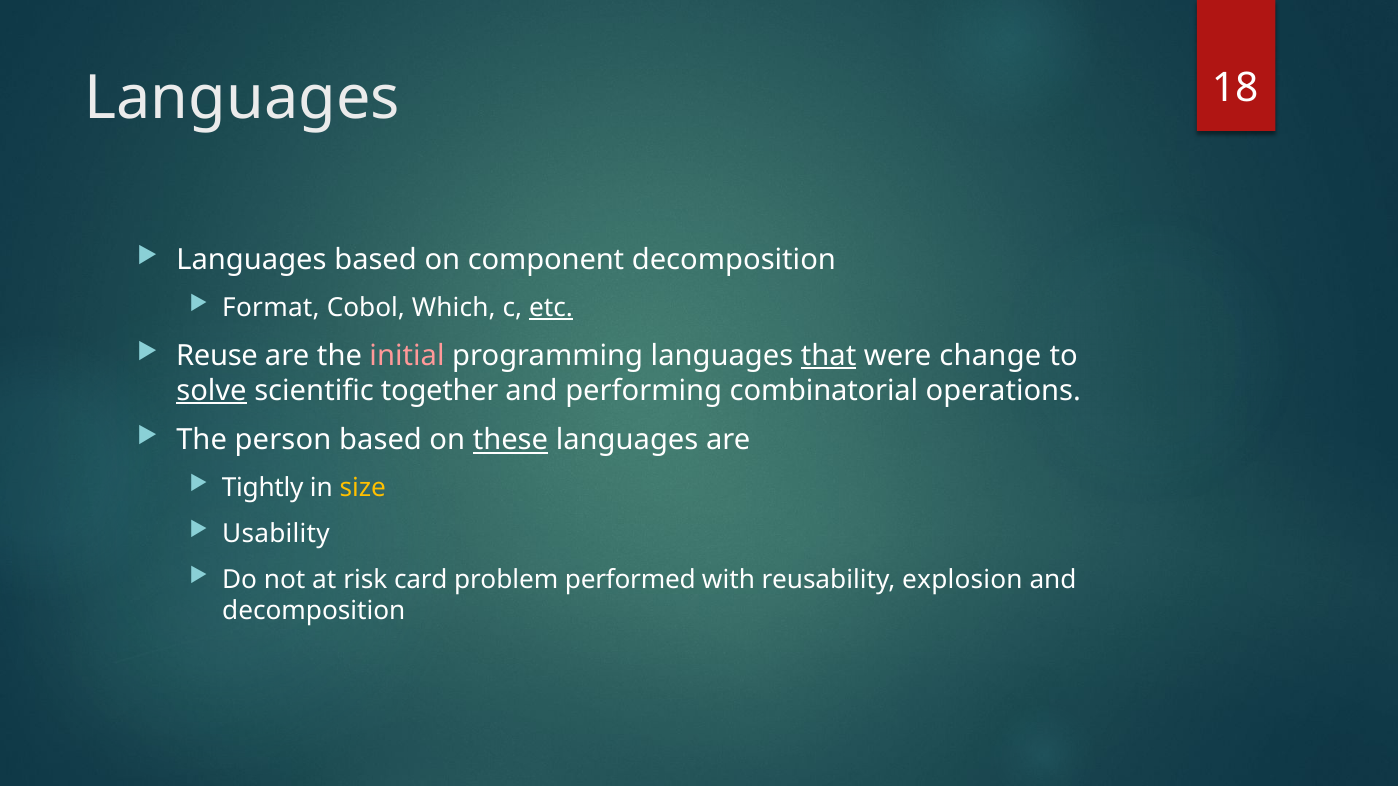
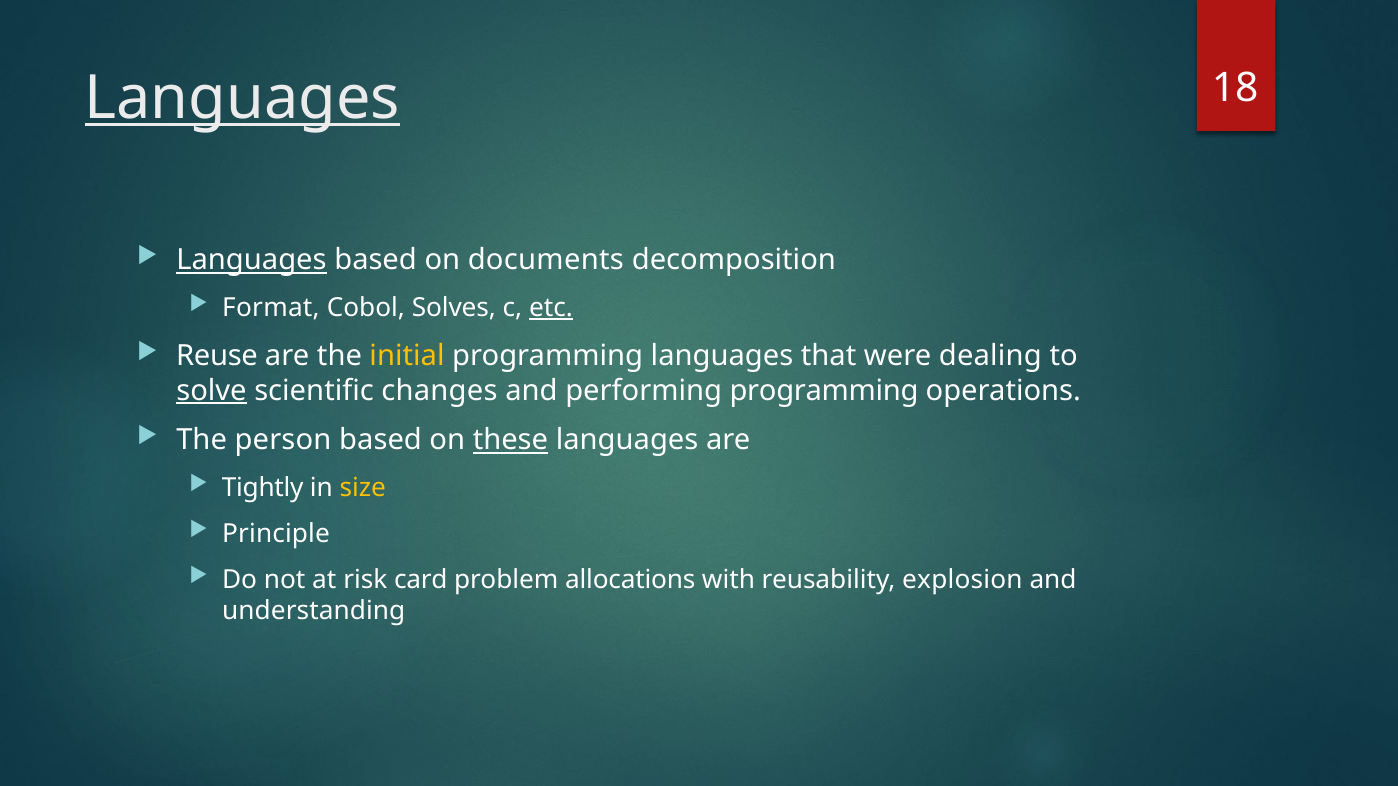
Languages underline: none -> present (242, 98)
Languages underline: none -> present (251, 260)
component: component -> documents (546, 260)
Which: Which -> Solves (454, 308)
initial colour: pink -> yellow (407, 356)
that underline: present -> none (829, 356)
change: change -> dealing (990, 356)
together: together -> changes (439, 391)
performing combinatorial: combinatorial -> programming (824, 391)
Usability: Usability -> Principle (276, 534)
performed: performed -> allocations (630, 580)
decomposition: decomposition -> understanding (314, 611)
